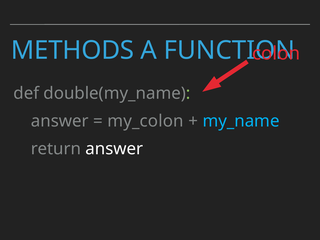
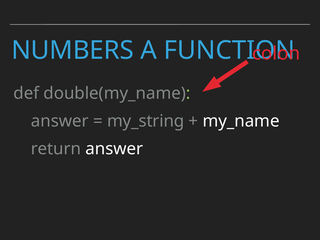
METHODS: METHODS -> NUMBERS (73, 50)
my_colon: my_colon -> my_string (146, 121)
my_name colour: light blue -> white (241, 121)
